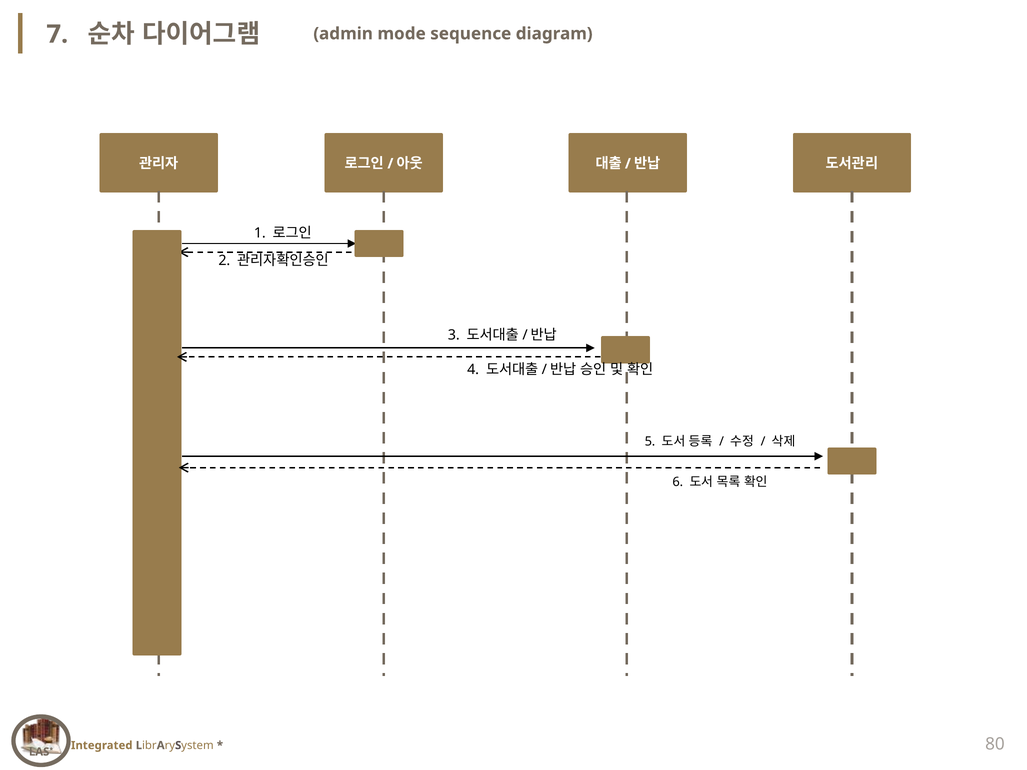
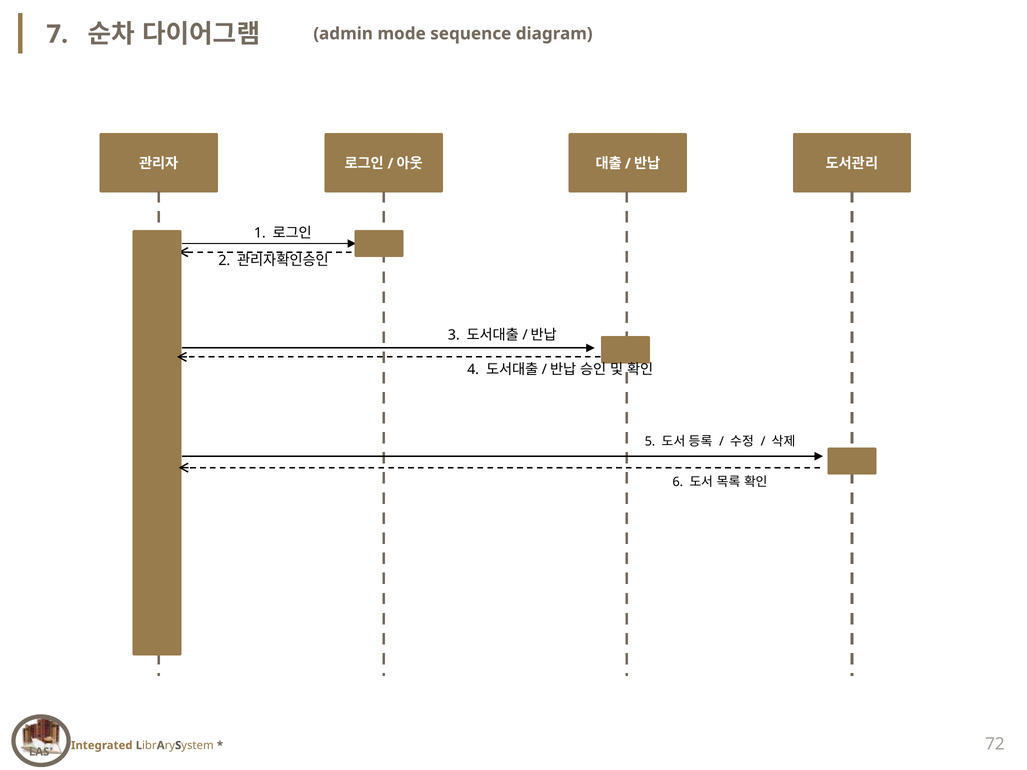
80: 80 -> 72 (995, 745)
